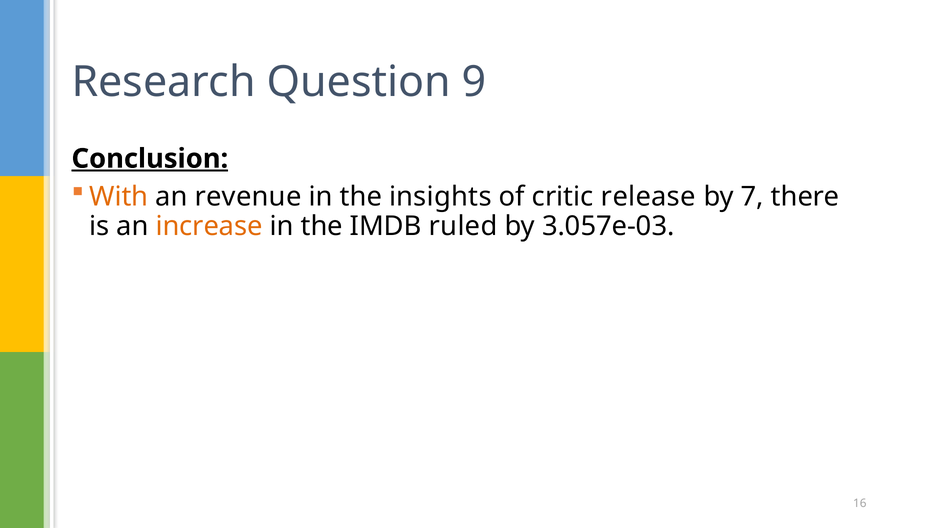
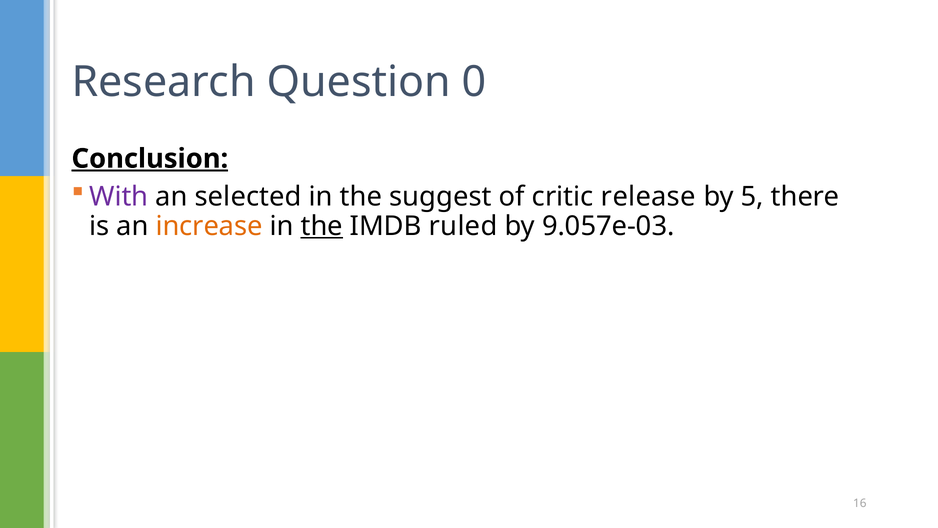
9: 9 -> 0 (474, 82)
With colour: orange -> purple (119, 196)
revenue: revenue -> selected (248, 196)
insights: insights -> suggest (440, 196)
7: 7 -> 5 (752, 196)
the underline: none -> present (322, 226)
3.057e-03: 3.057e-03 -> 9.057e-03 (608, 226)
